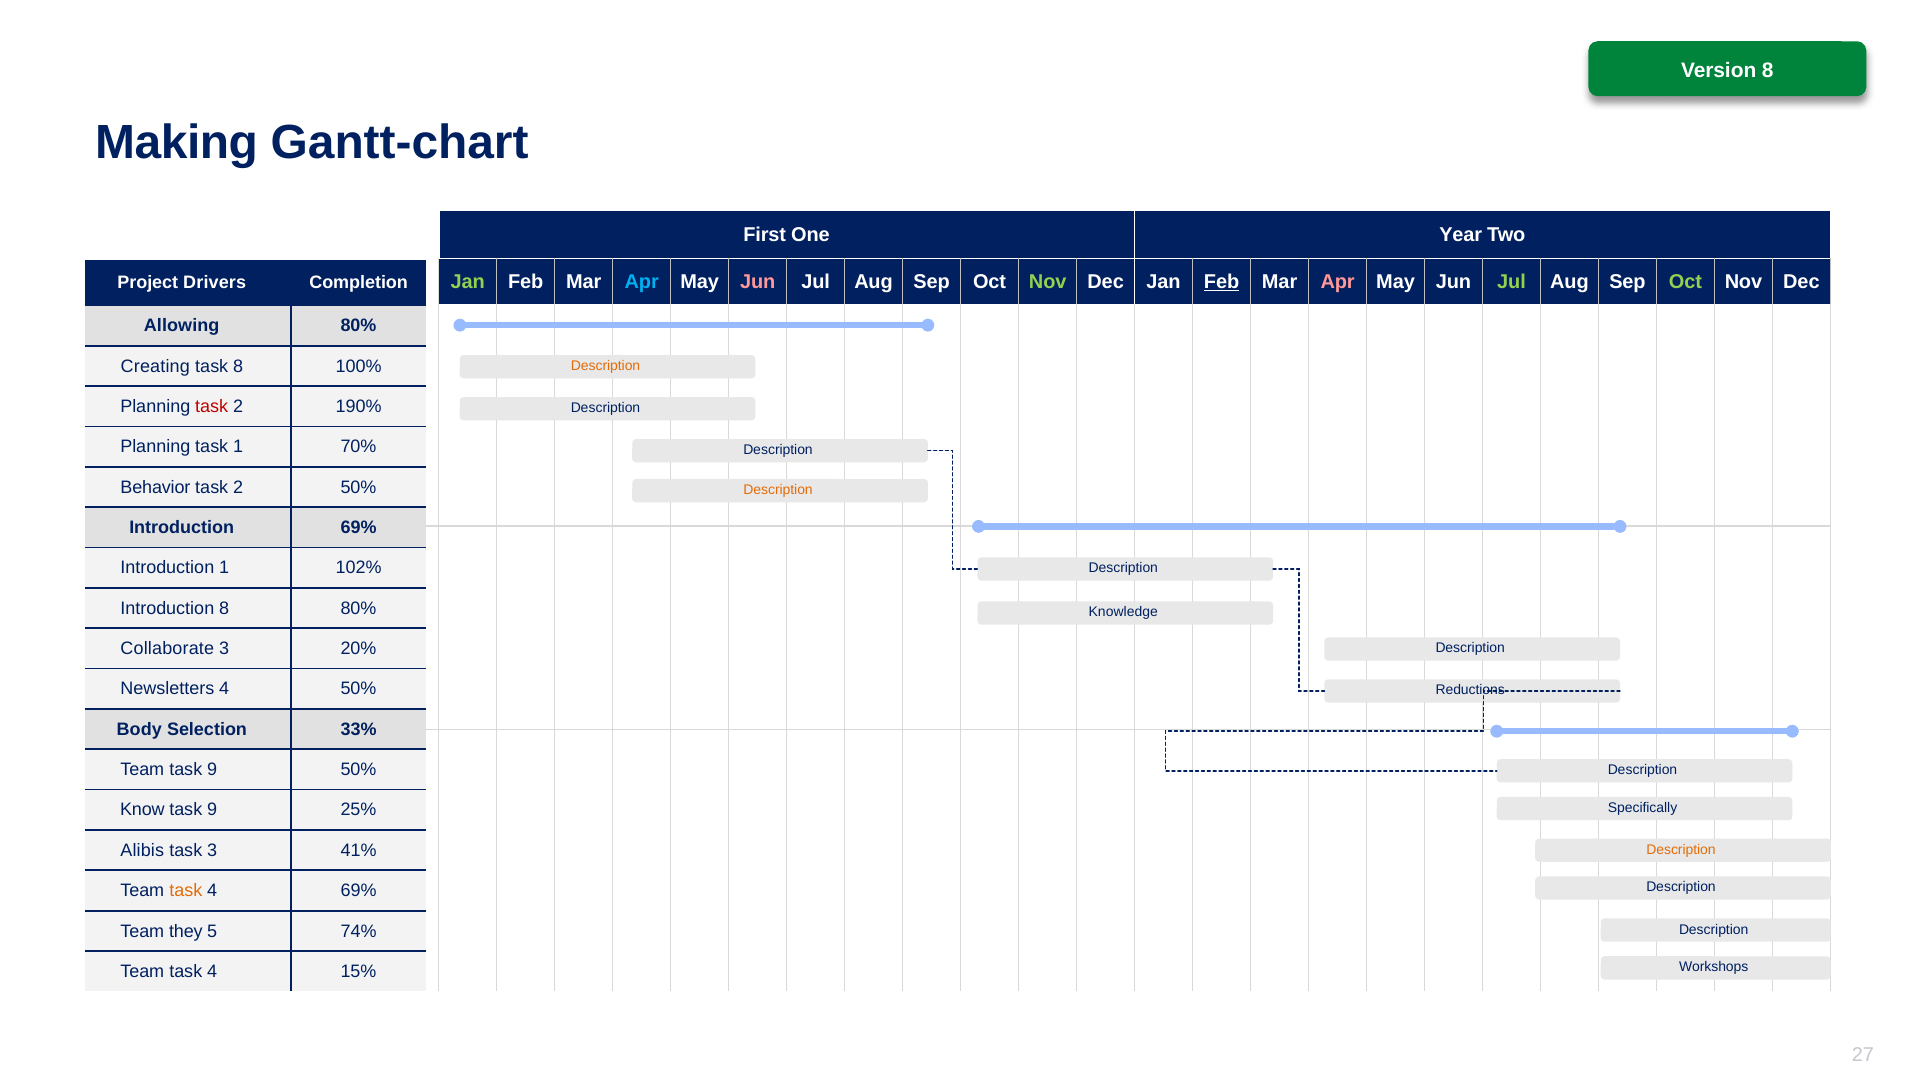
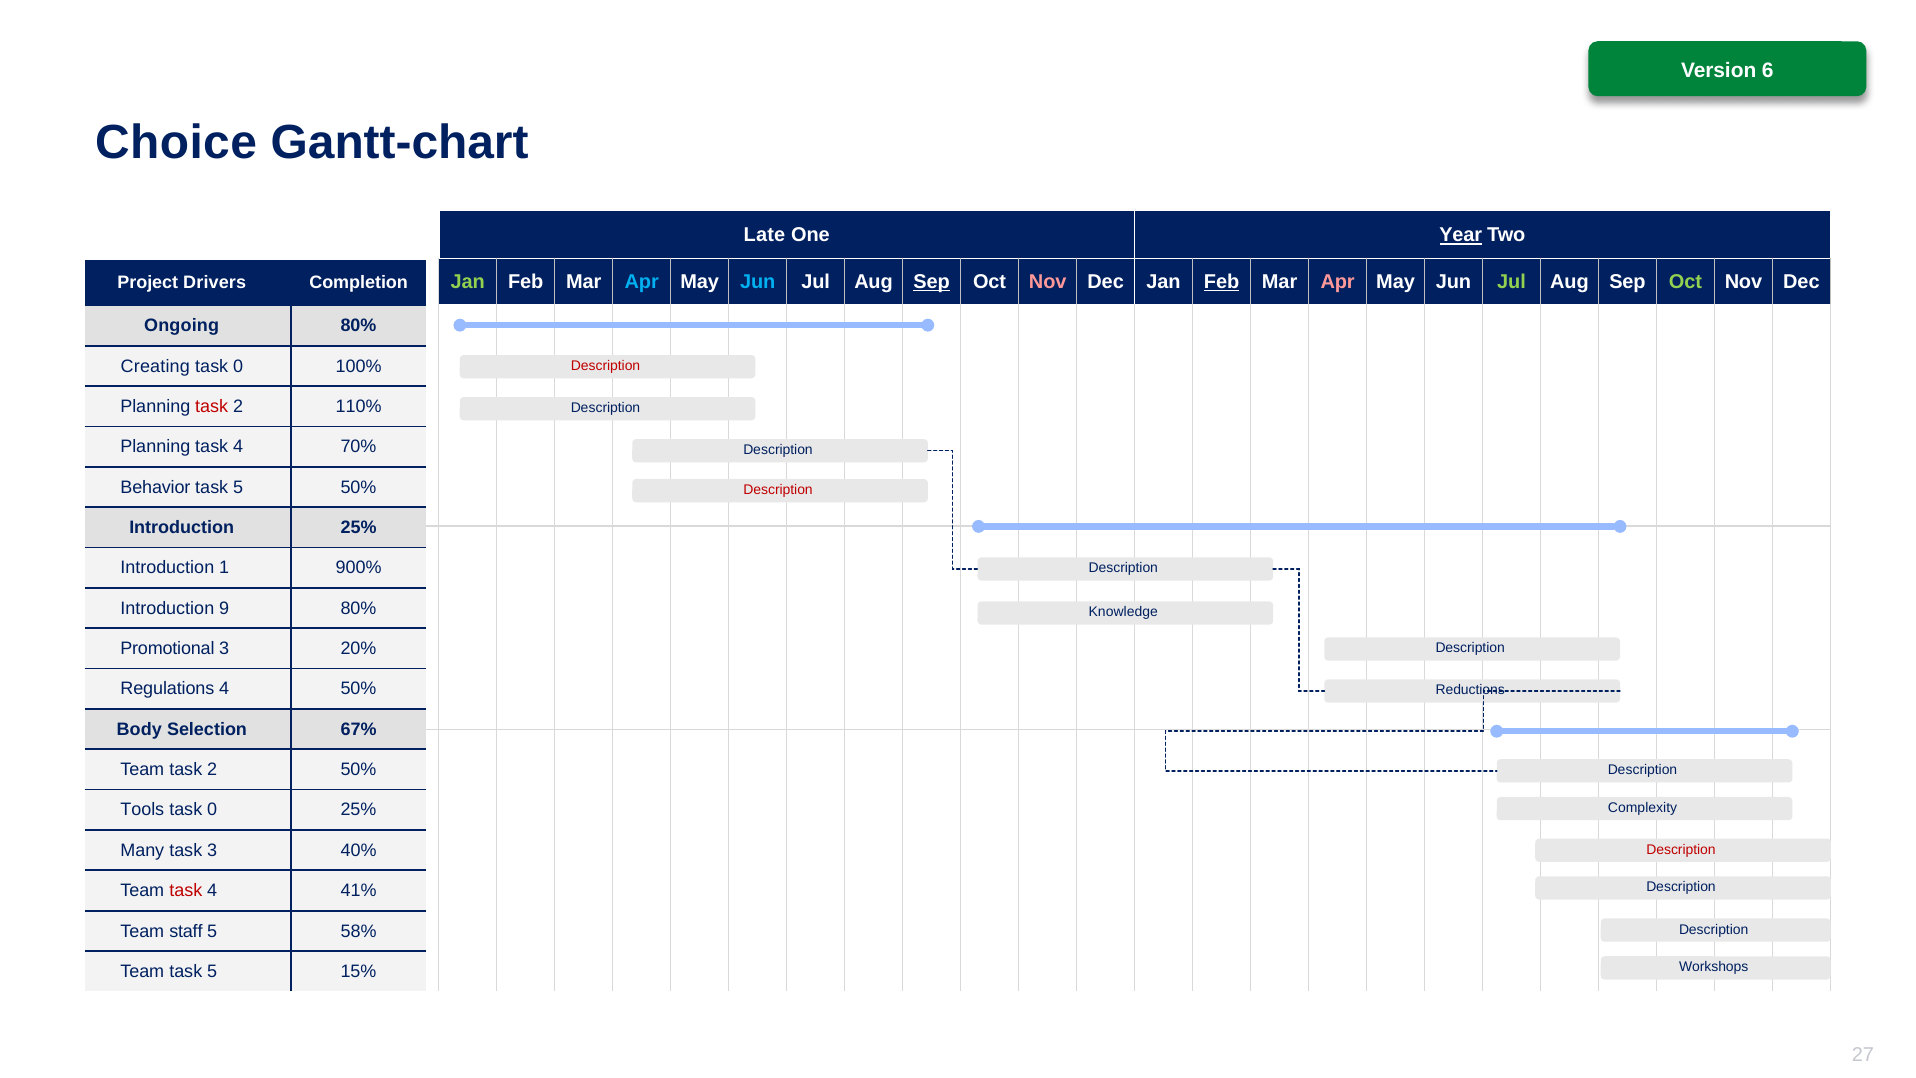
Version 8: 8 -> 6 (1768, 70)
Making: Making -> Choice (176, 143)
First: First -> Late (765, 235)
Year underline: none -> present (1461, 235)
Jun colour: pink -> light blue (758, 282)
Sep underline: none -> present (932, 282)
Nov colour: light green -> pink (1048, 282)
Allowing: Allowing -> Ongoing (182, 326)
8: 8 -> 0 (238, 366)
Description colour: orange -> red (606, 366)
190%: 190% -> 110% (359, 406)
Planning task 1: 1 -> 4 (238, 447)
2: 2 -> 5 (238, 487)
Description colour: orange -> red (778, 490)
Introduction 69%: 69% -> 25% (359, 528)
102%: 102% -> 900% (359, 568)
Introduction 8: 8 -> 9 (224, 608)
Collaborate: Collaborate -> Promotional (167, 649)
Newsletters: Newsletters -> Regulations (167, 689)
33%: 33% -> 67% (359, 729)
Team task 9: 9 -> 2 (212, 770)
Specifically: Specifically -> Complexity (1643, 808)
Know: Know -> Tools (142, 810)
9: 9 -> 0 (212, 810)
Alibis: Alibis -> Many (142, 850)
41%: 41% -> 40% (359, 850)
Description colour: orange -> red (1681, 849)
task colour: orange -> red (186, 891)
4 69%: 69% -> 41% (359, 891)
they: they -> staff (186, 931)
74%: 74% -> 58% (359, 931)
4: 4 -> 5 (212, 971)
